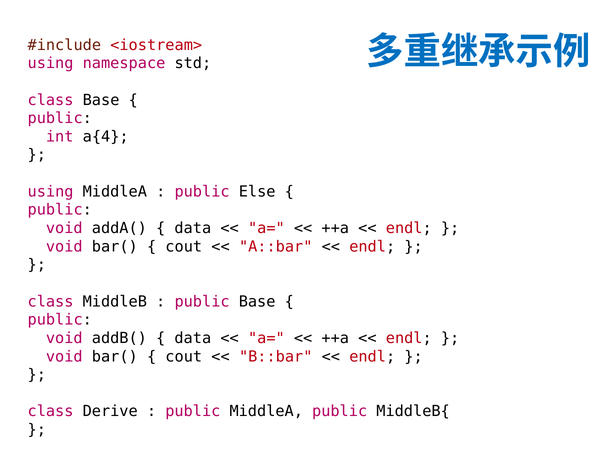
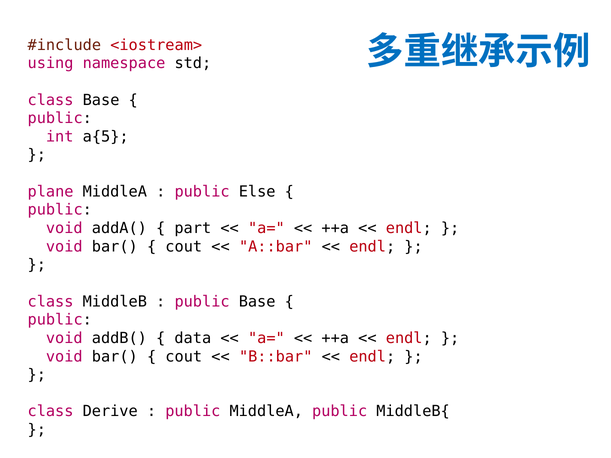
a{4: a{4 -> a{5 (106, 137)
using: using -> plane (51, 192)
data: data -> part (193, 228)
